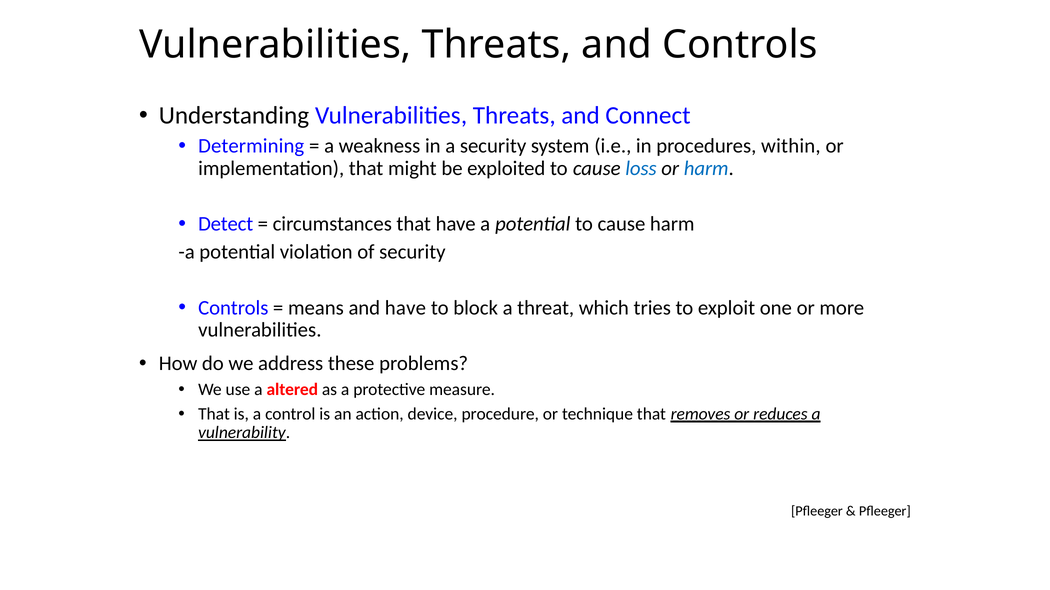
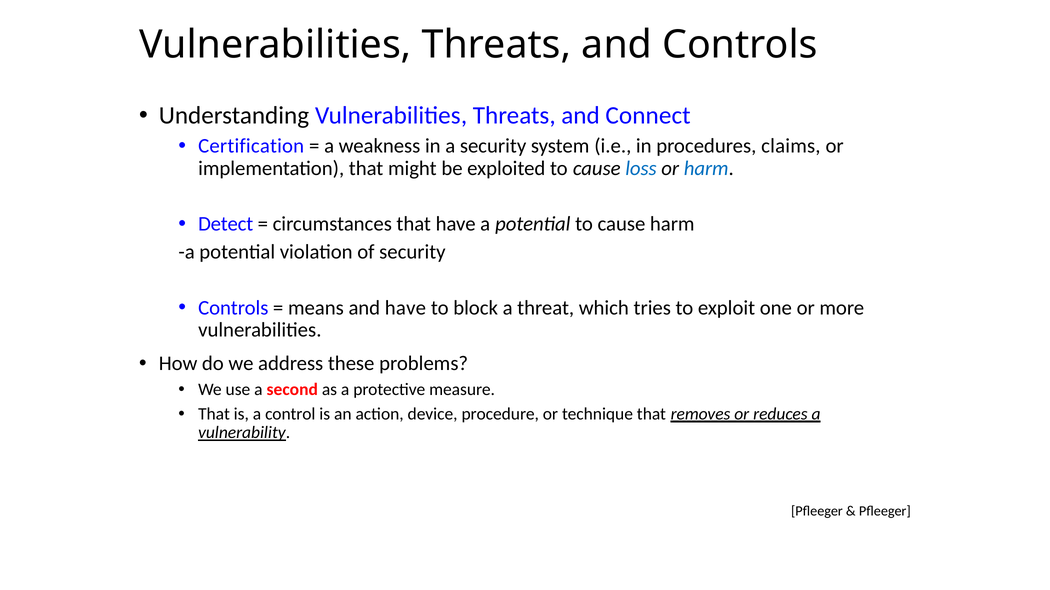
Determining: Determining -> Certification (251, 146)
within: within -> claims (791, 146)
altered: altered -> second (292, 390)
